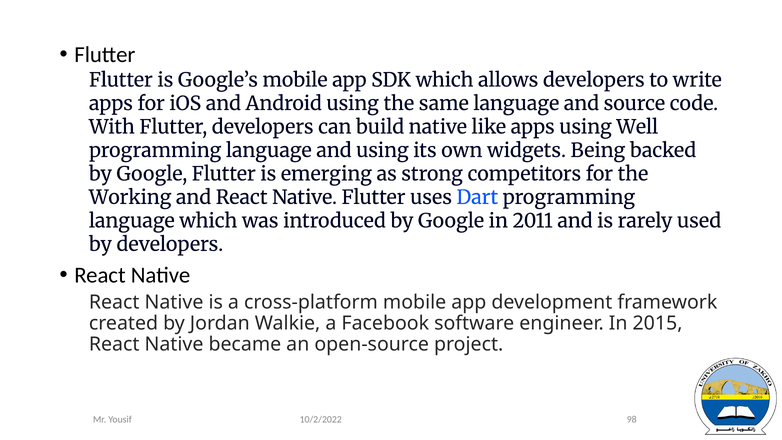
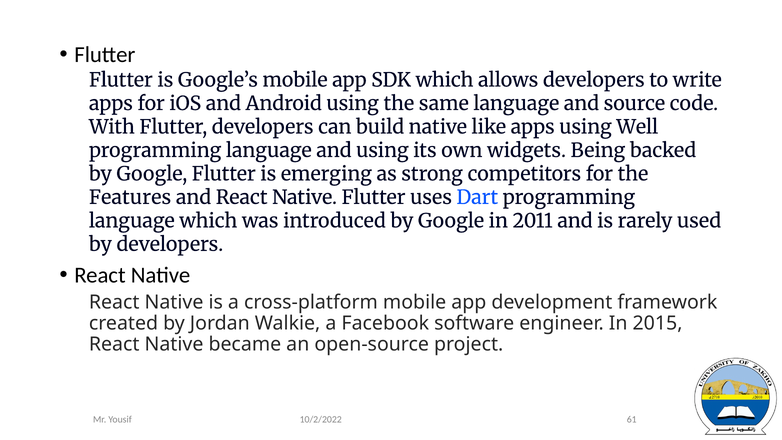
Working: Working -> Features (130, 197)
98: 98 -> 61 (632, 419)
